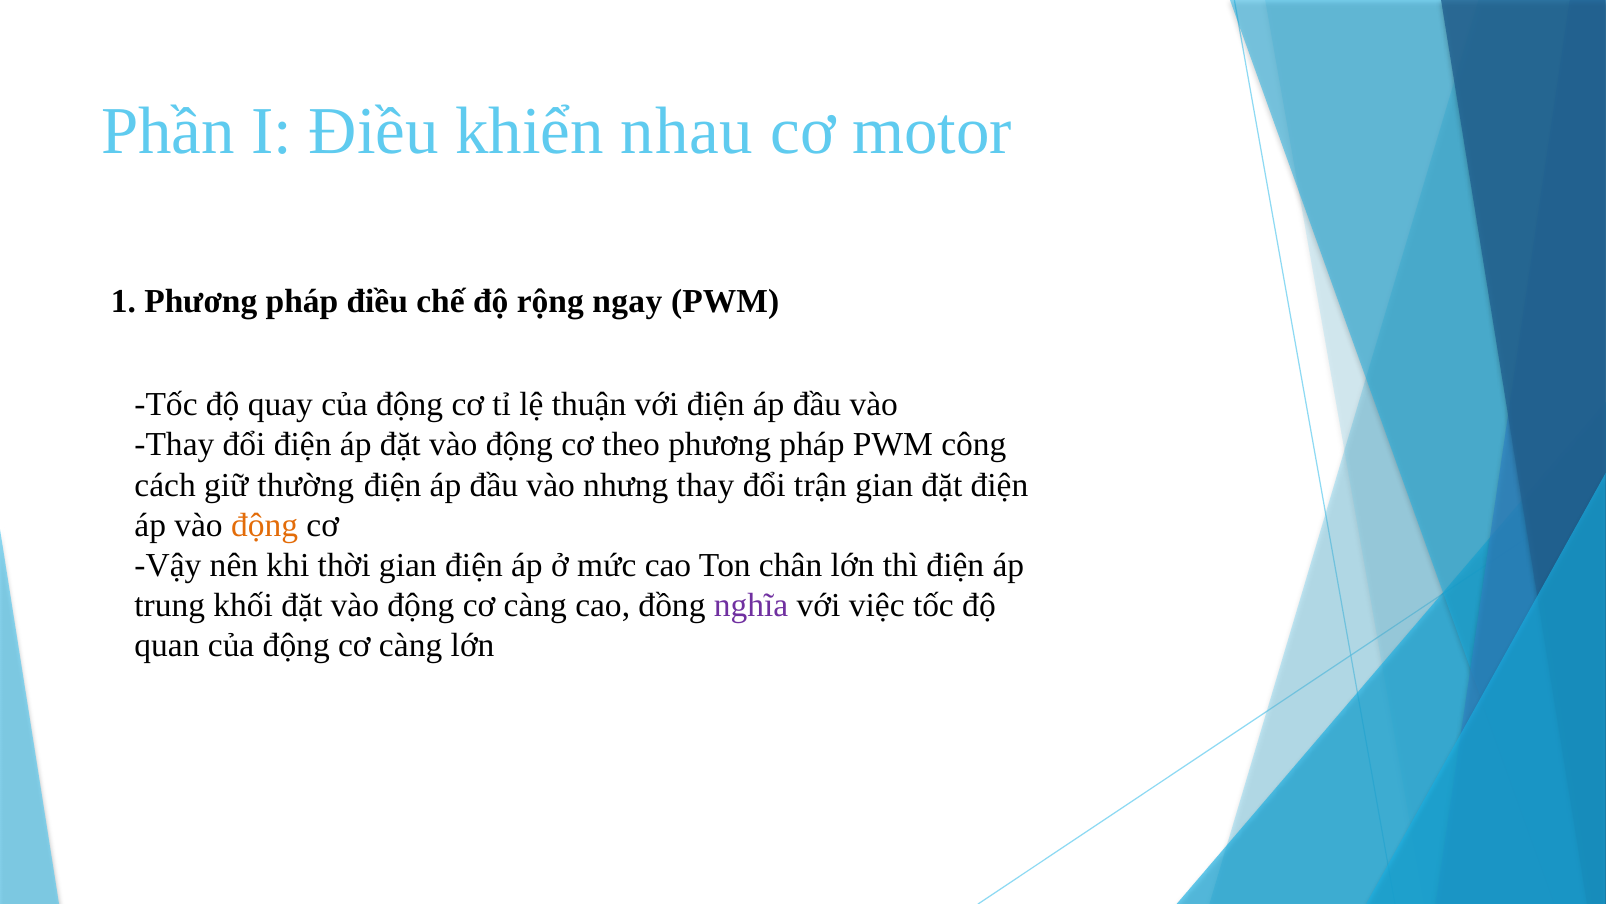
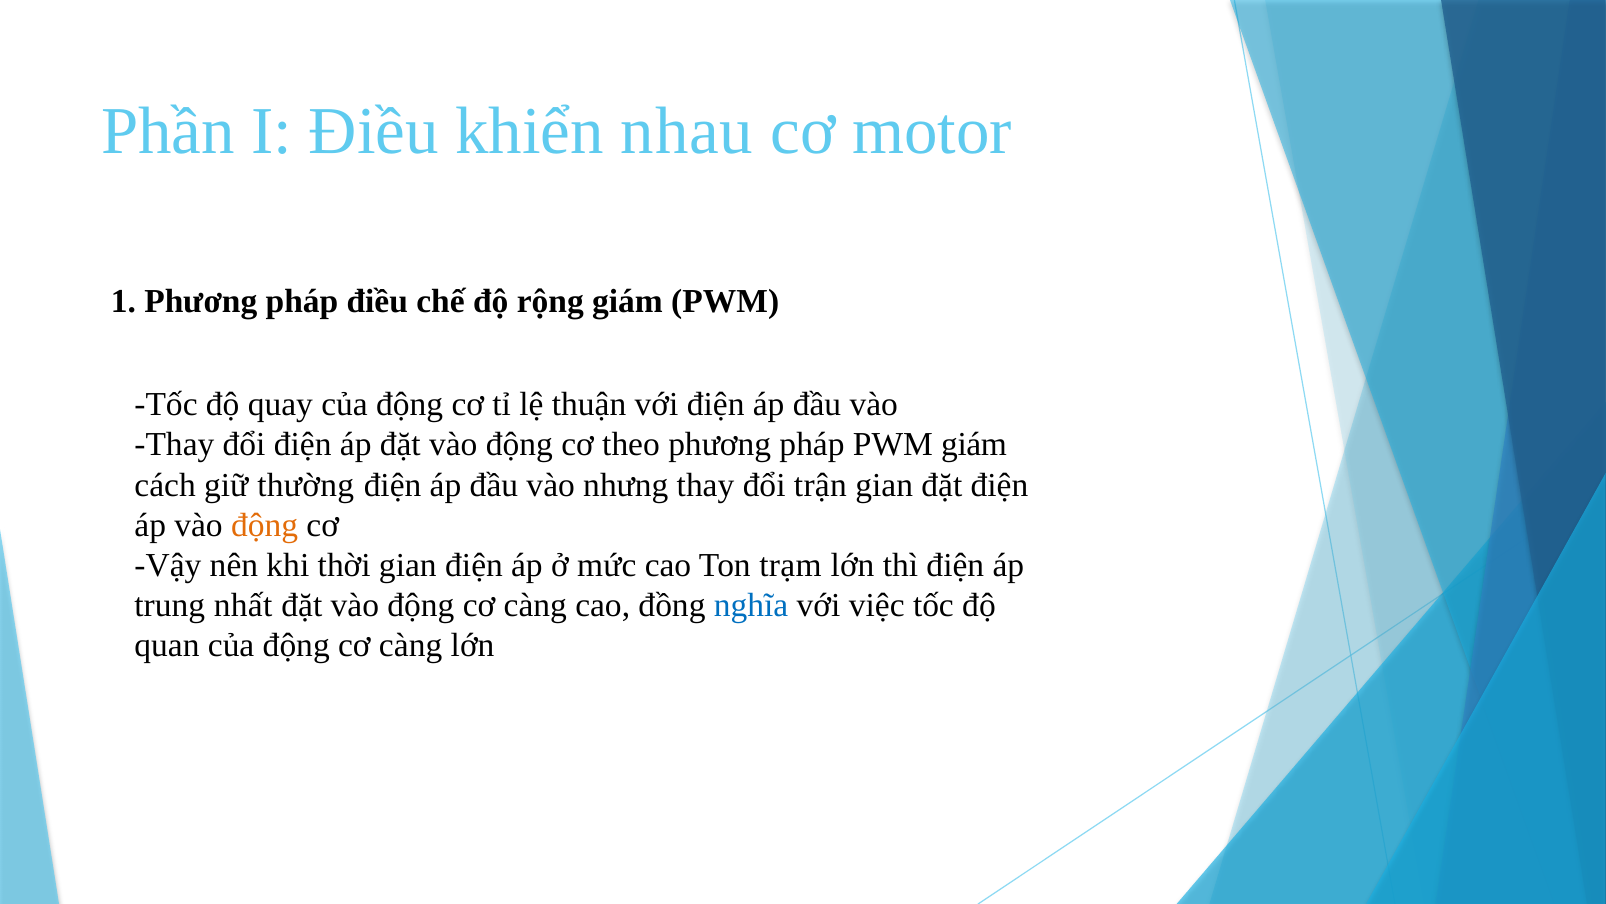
rộng ngay: ngay -> giám (627, 301)
PWM công: công -> giám (974, 445)
chân: chân -> trạm (790, 565)
khối: khối -> nhất (243, 605)
nghĩa colour: purple -> blue (751, 605)
